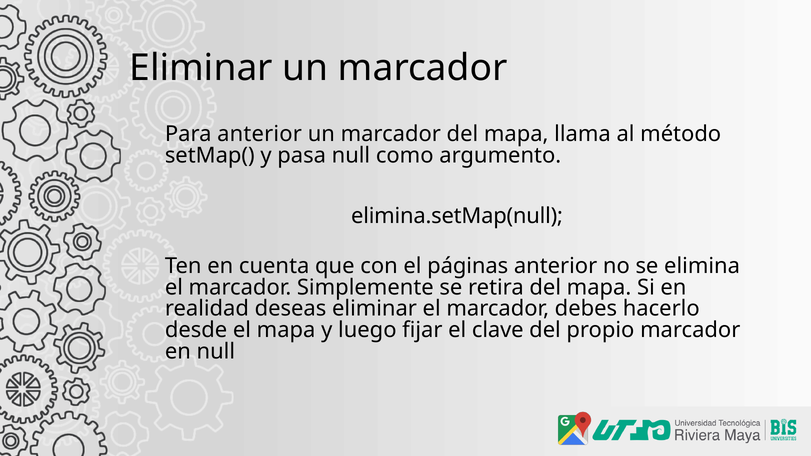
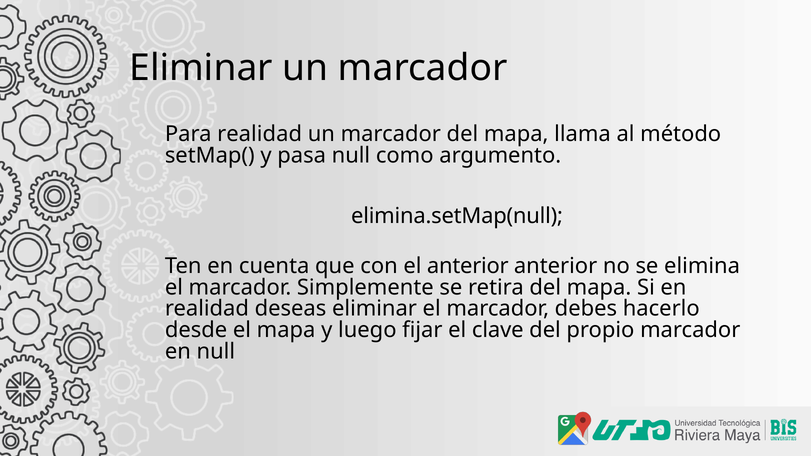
Para anterior: anterior -> realidad (260, 134)
el páginas: páginas -> anterior (468, 266)
